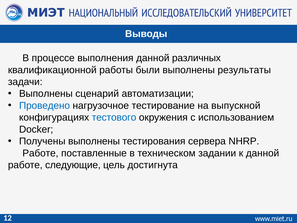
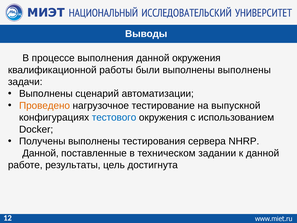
данной различных: различных -> окружения (196, 58)
выполнены результаты: результаты -> выполнены (244, 70)
Проведено colour: blue -> orange (45, 105)
Работе: Работе -> Данной (40, 153)
следующие: следующие -> результаты (73, 165)
